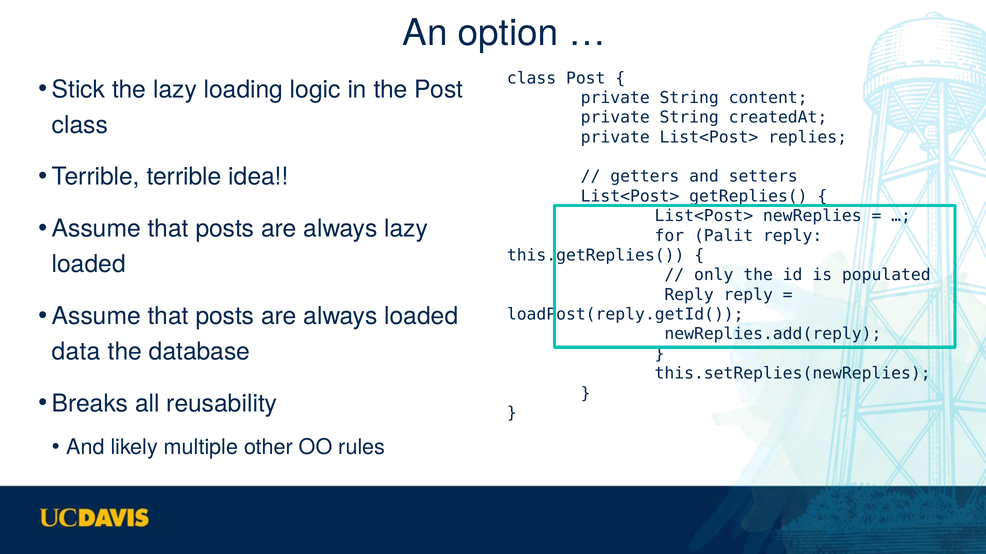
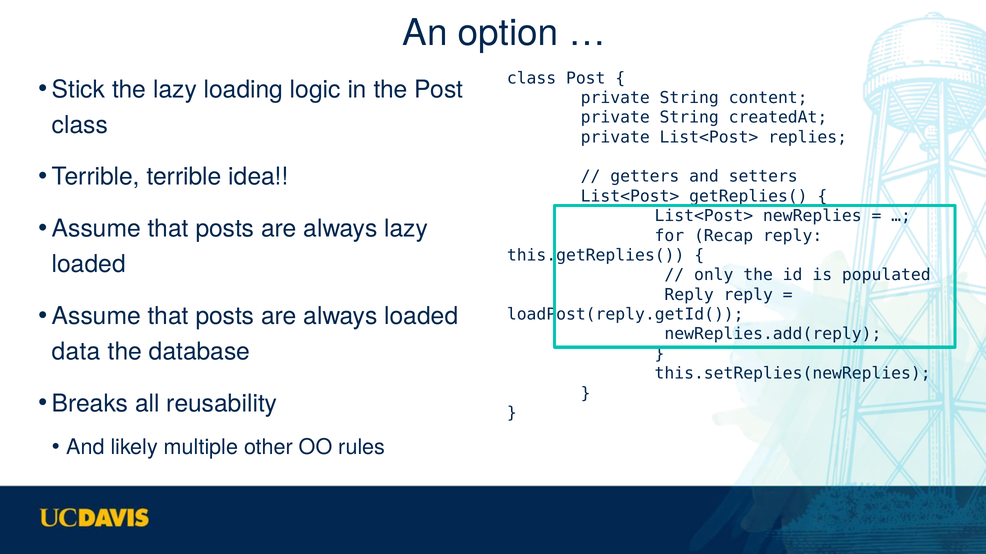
Palit: Palit -> Recap (724, 236)
